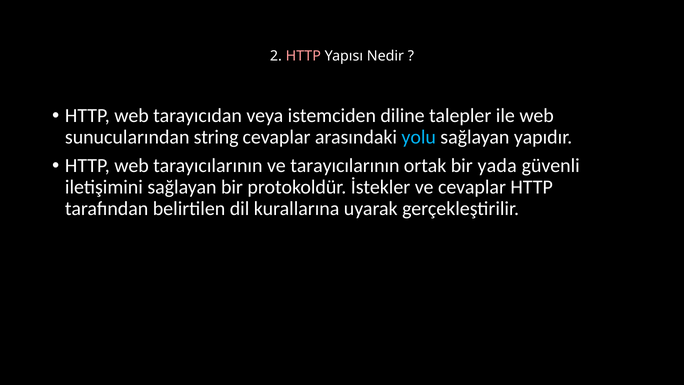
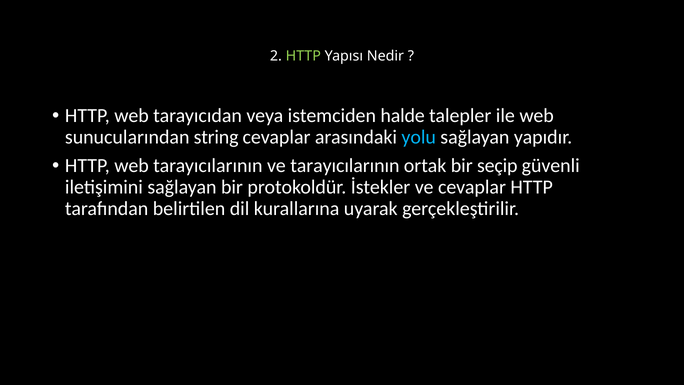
HTTP colour: pink -> light green (303, 56)
diline: diline -> halde (403, 116)
yada: yada -> seçip (497, 166)
